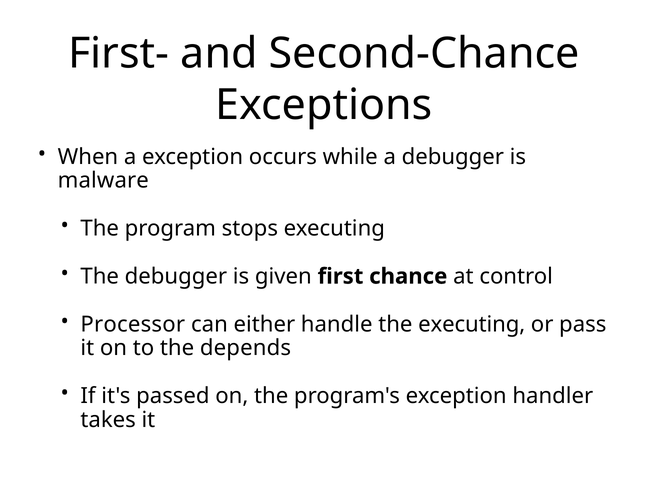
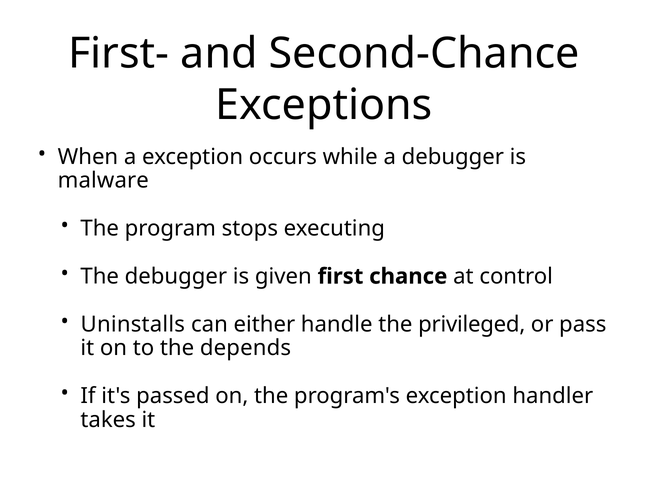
Processor: Processor -> Uninstalls (133, 324)
the executing: executing -> privileged (472, 324)
